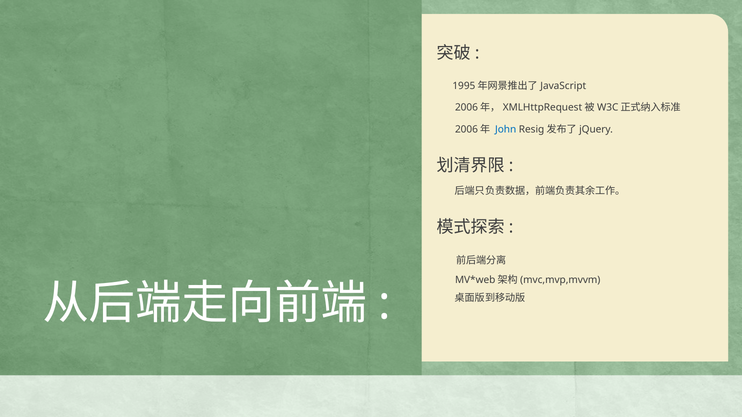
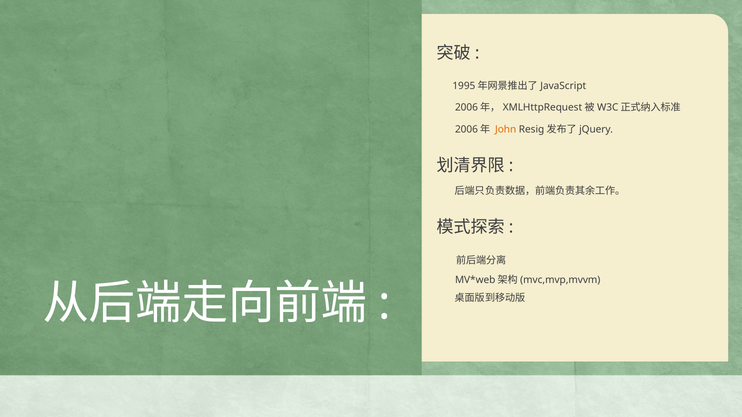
John colour: blue -> orange (506, 129)
